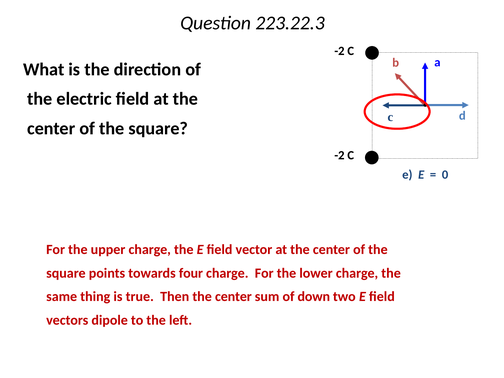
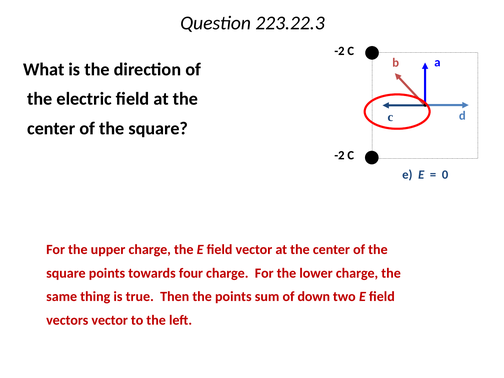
Then the center: center -> points (233, 297)
vectors dipole: dipole -> vector (110, 320)
